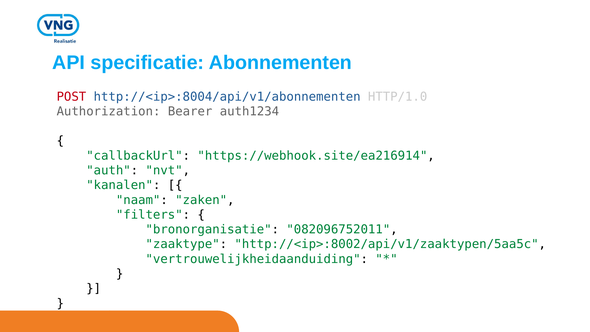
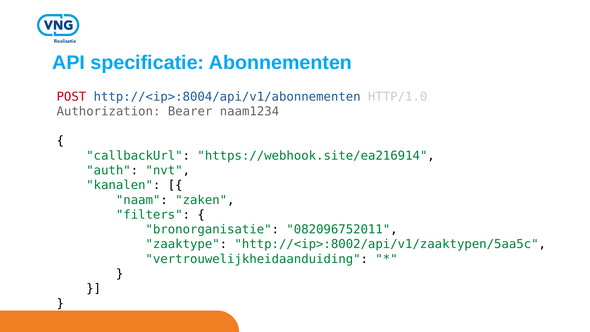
auth1234: auth1234 -> naam1234 (249, 111)
